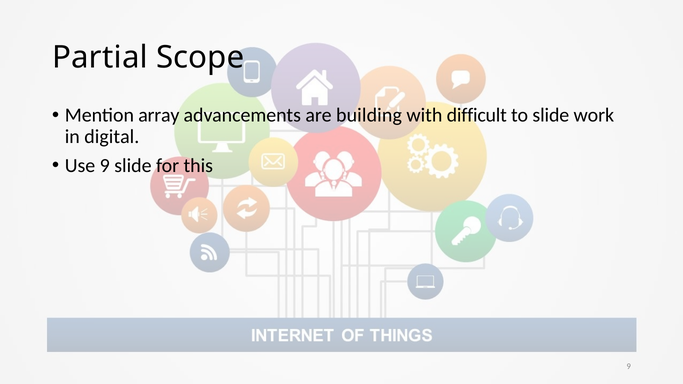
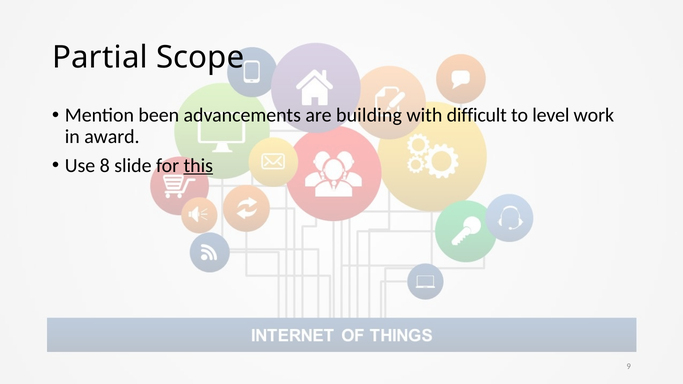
array: array -> been (159, 115)
to slide: slide -> level (551, 115)
digital: digital -> award (112, 137)
Use 9: 9 -> 8 (105, 166)
this underline: none -> present (198, 166)
